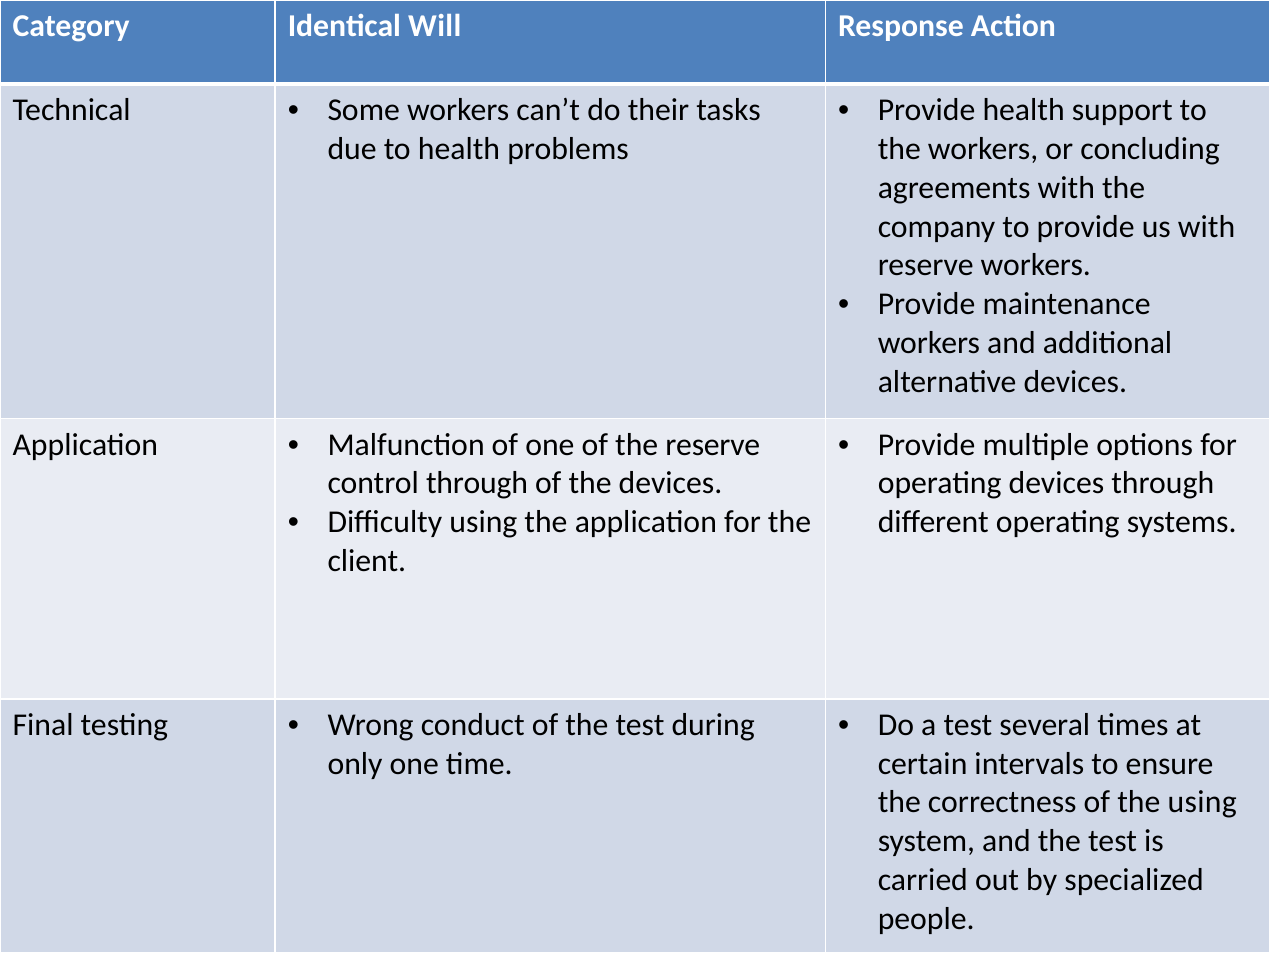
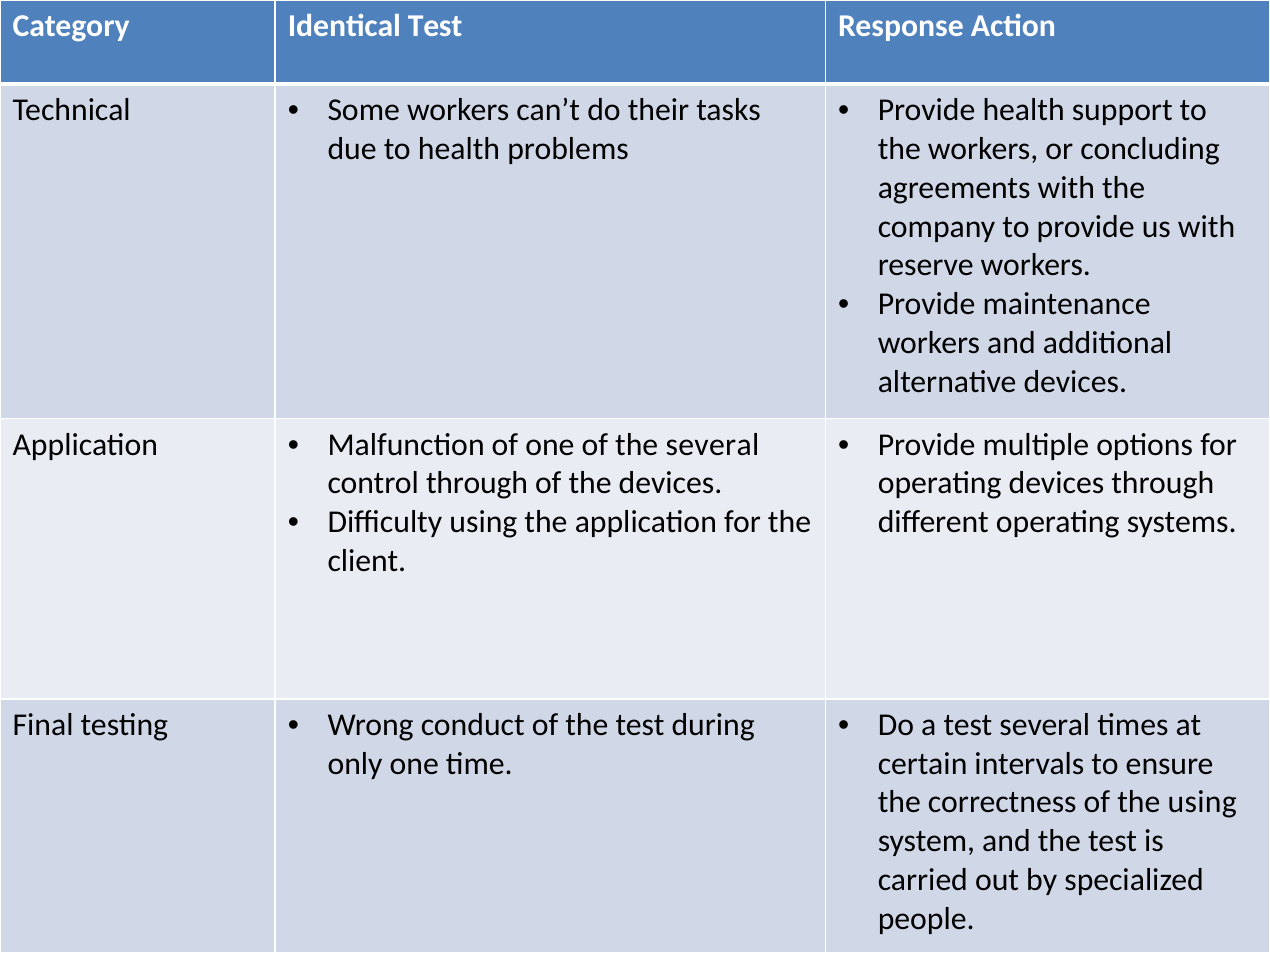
Identical Will: Will -> Test (435, 26)
the reserve: reserve -> several (713, 444)
